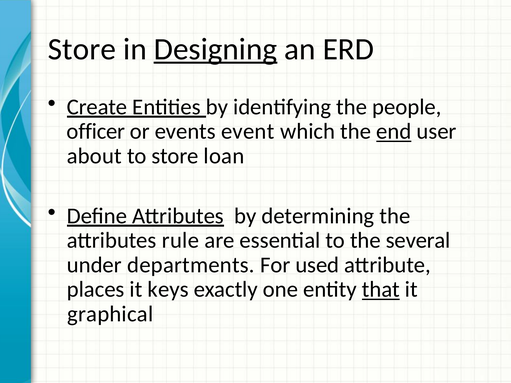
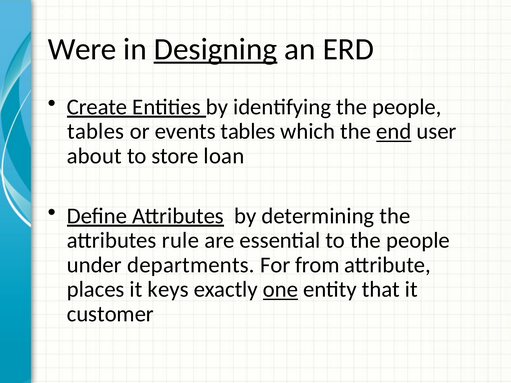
Store: Store -> Were (82, 49)
officer: officer -> tables (96, 132)
events event: event -> tables (248, 132)
to the several: several -> people (418, 241)
used: used -> from (317, 265)
one underline: none -> present (281, 290)
that underline: present -> none (381, 290)
graphical: graphical -> customer (110, 314)
